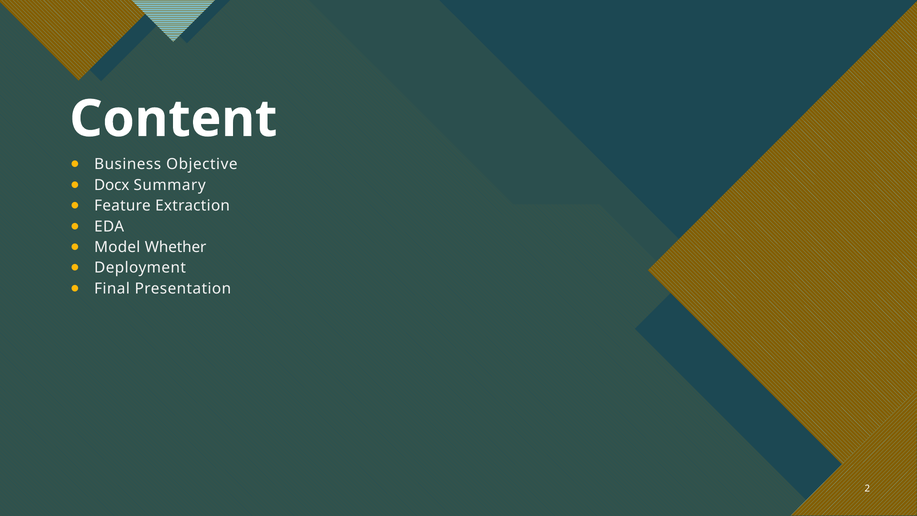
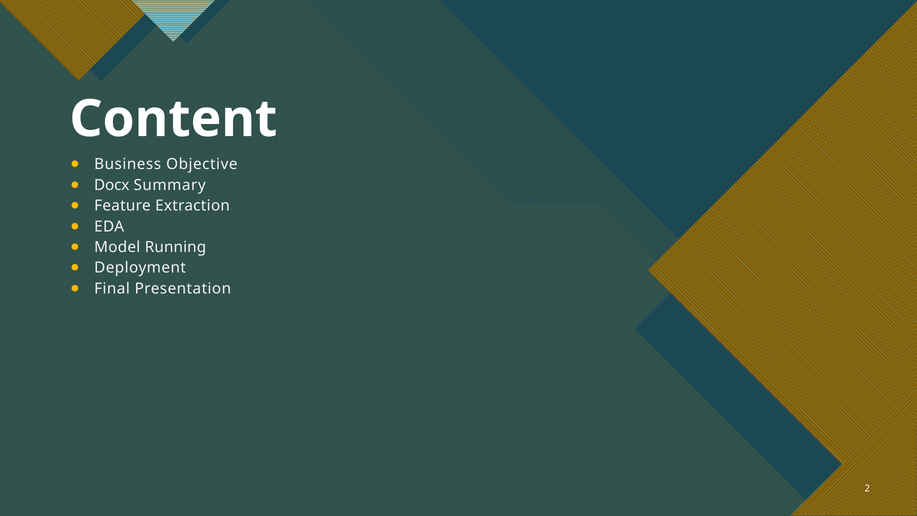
Whether: Whether -> Running (176, 247)
